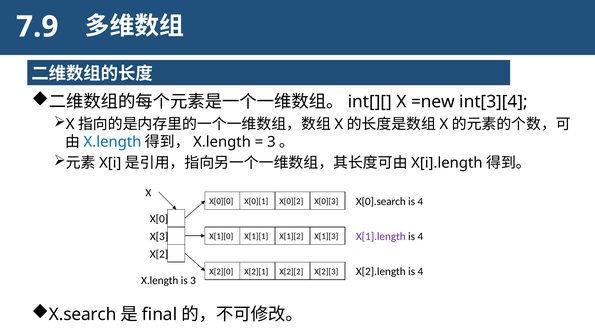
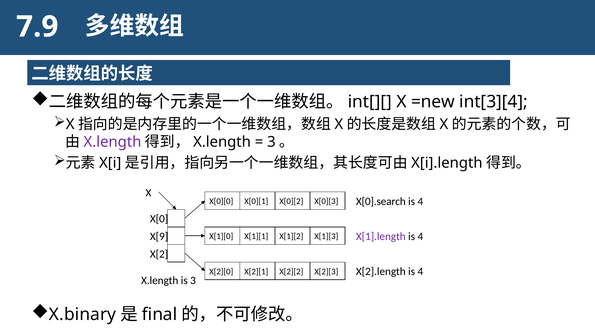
X.length colour: blue -> purple (112, 142)
X[3: X[3 -> X[9 (159, 236)
X.search: X.search -> X.binary (83, 314)
